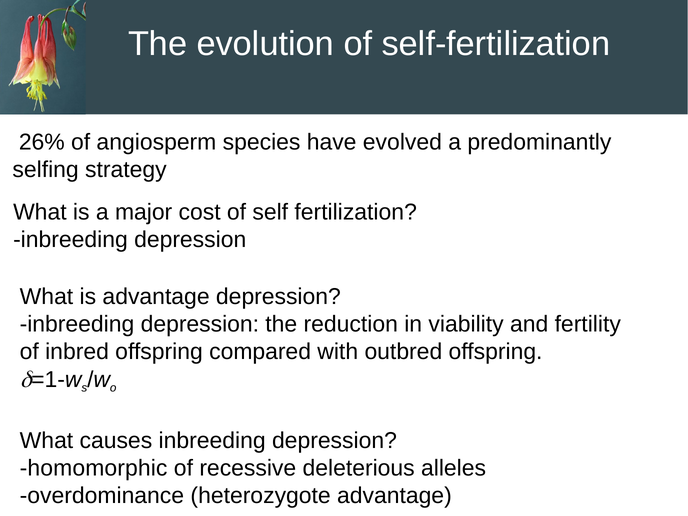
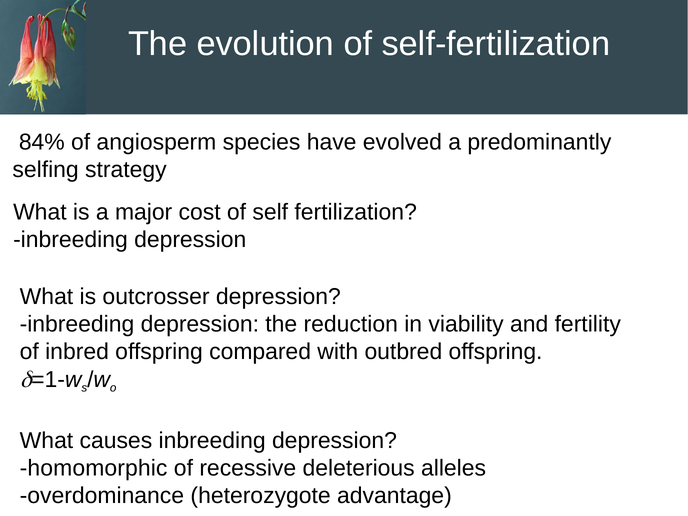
26%: 26% -> 84% (42, 142)
is advantage: advantage -> outcrosser (156, 297)
